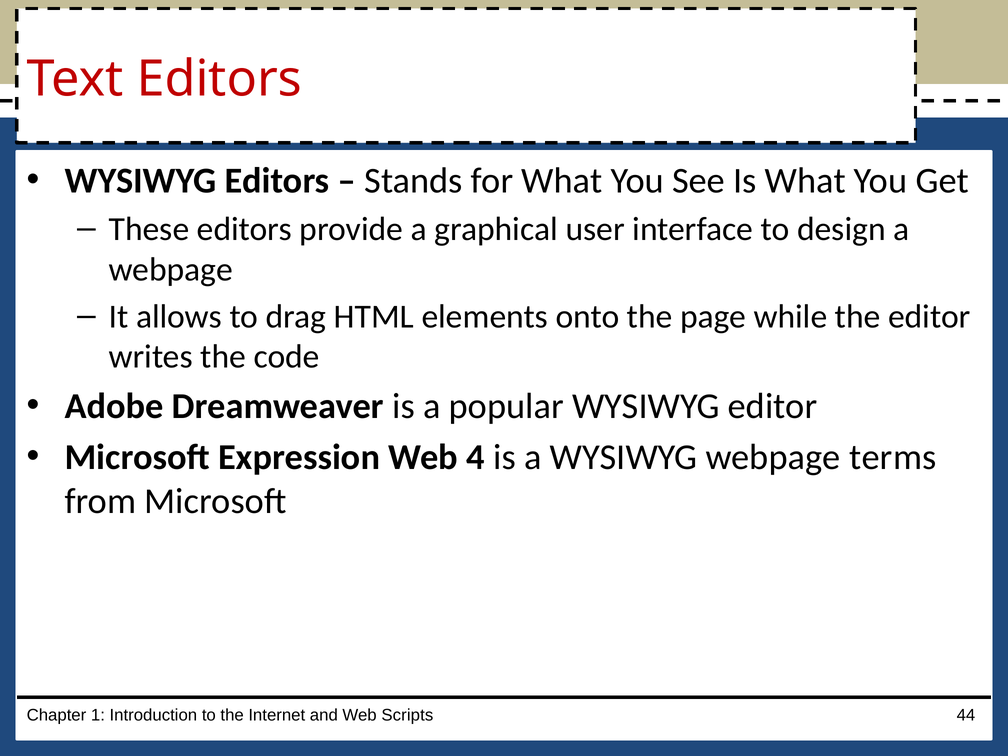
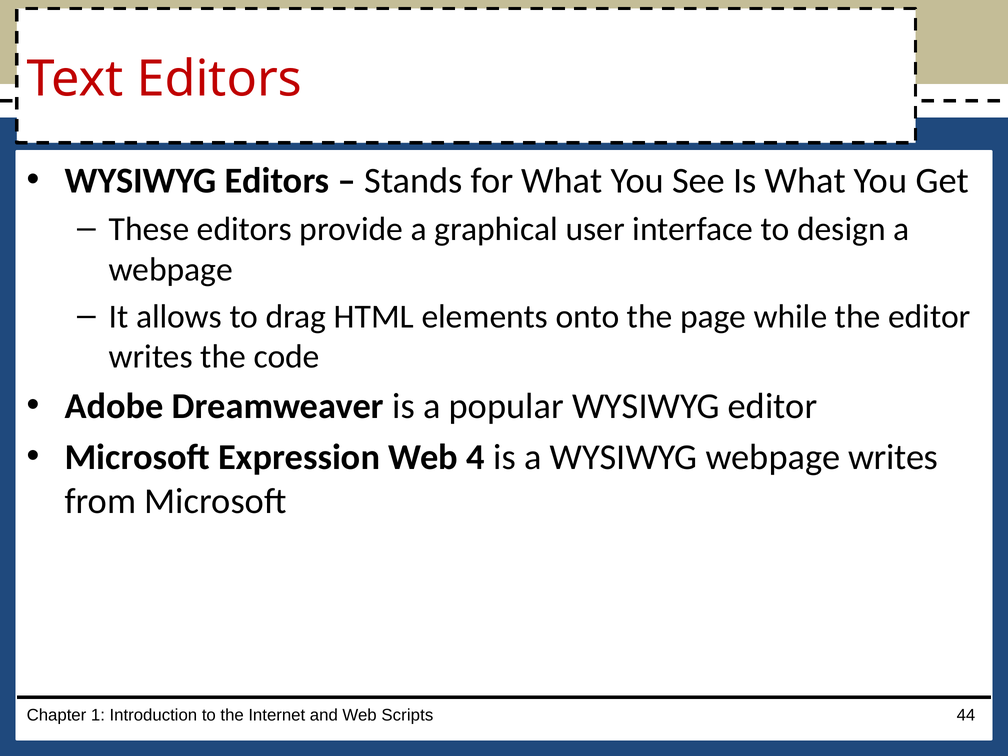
webpage terms: terms -> writes (893, 457)
